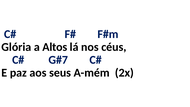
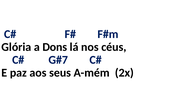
Altos: Altos -> Dons (55, 47)
